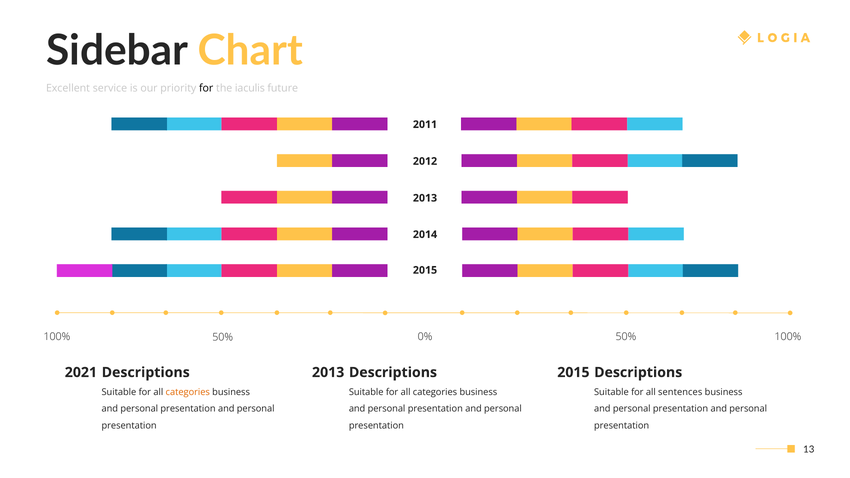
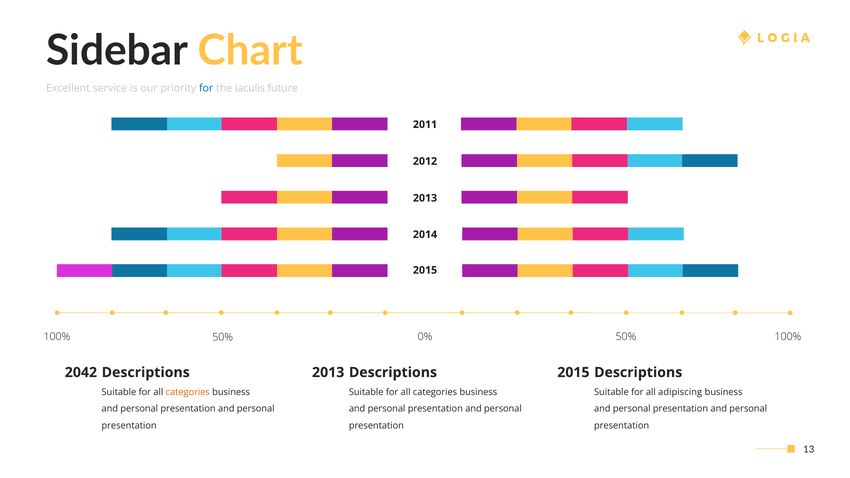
for colour: black -> blue (206, 88)
2021: 2021 -> 2042 (81, 373)
sentences: sentences -> adipiscing (680, 392)
